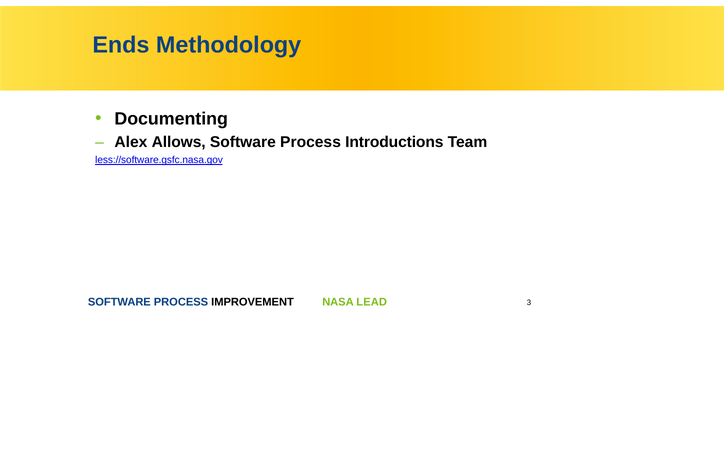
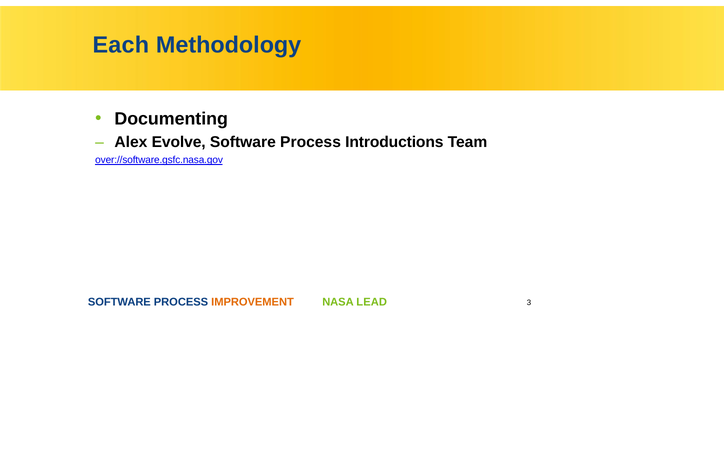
Ends: Ends -> Each (121, 45)
Allows: Allows -> Evolve (179, 142)
less://software.gsfc.nasa.gov: less://software.gsfc.nasa.gov -> over://software.gsfc.nasa.gov (159, 160)
IMPROVEMENT colour: black -> orange (253, 303)
